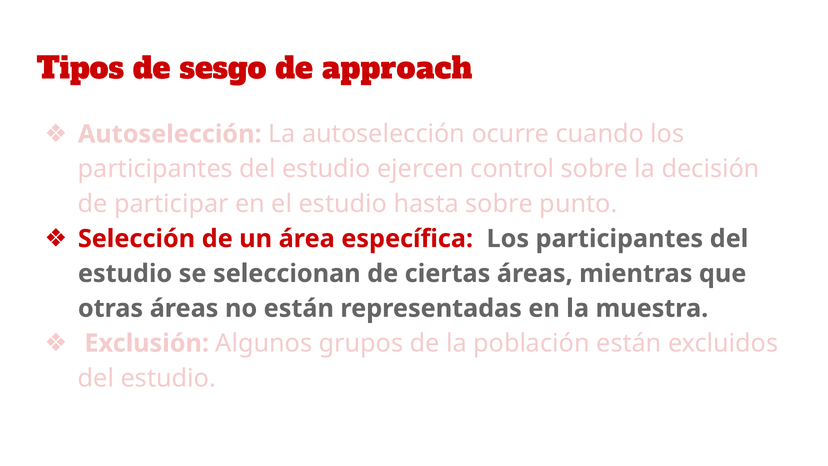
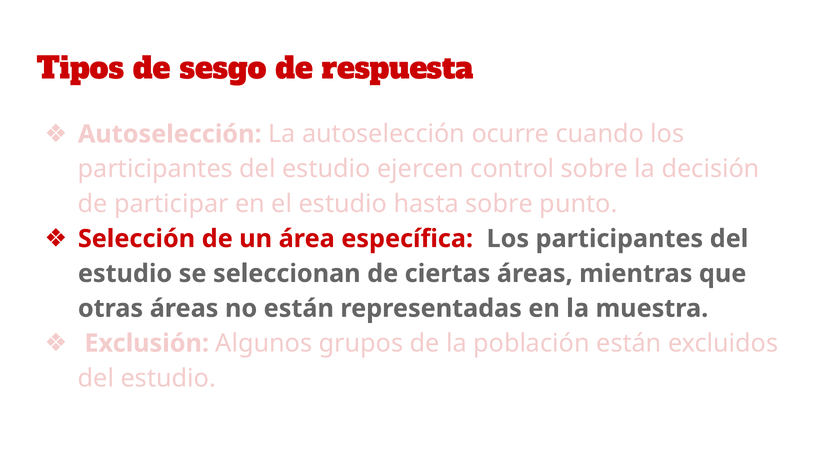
approach: approach -> respuesta (398, 69)
